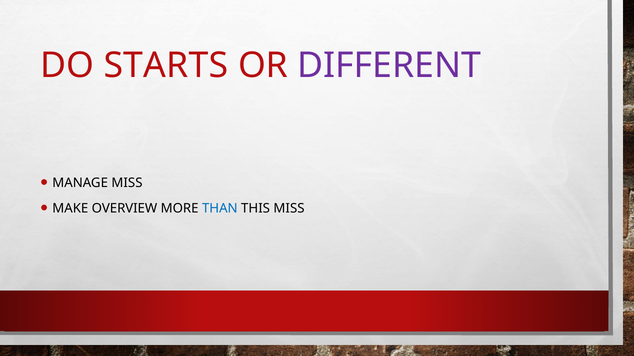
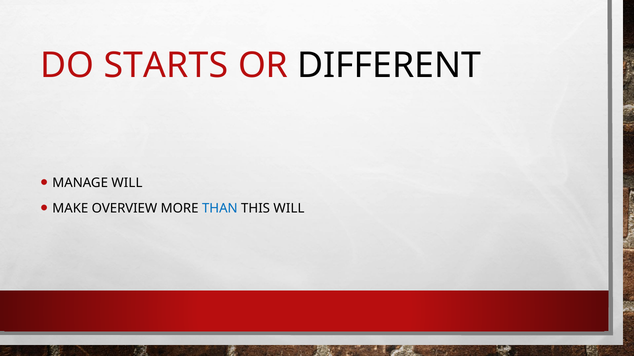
DIFFERENT colour: purple -> black (389, 65)
MANAGE MISS: MISS -> WILL (127, 183)
THIS MISS: MISS -> WILL (289, 209)
